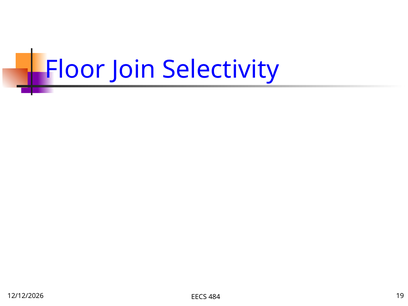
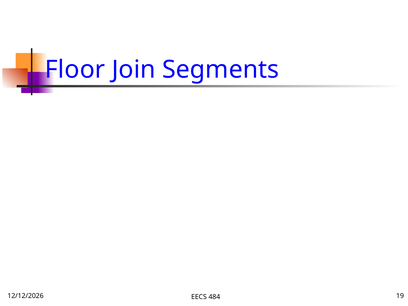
Selectivity: Selectivity -> Segments (221, 70)
